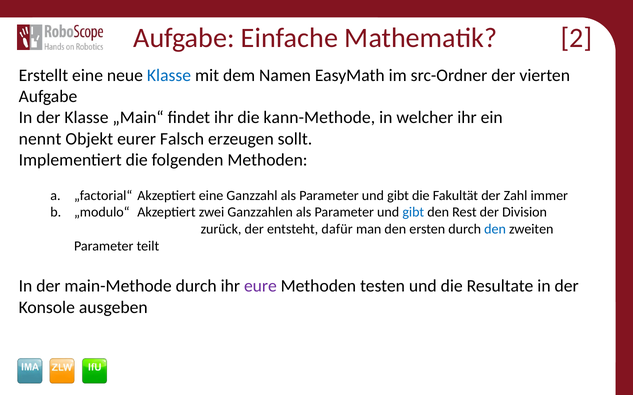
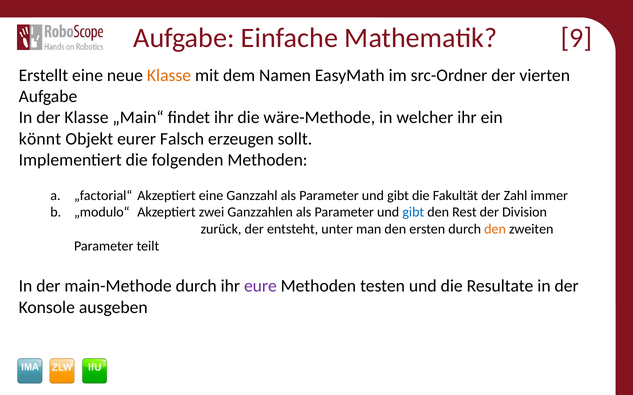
2: 2 -> 9 (577, 38)
Klasse colour: blue -> orange (169, 76)
kann-Methode: kann-Methode -> wäre-Methode (319, 118)
nennt: nennt -> könnt (40, 139)
dafür: dafür -> unter (337, 229)
den colour: blue -> orange (495, 229)
